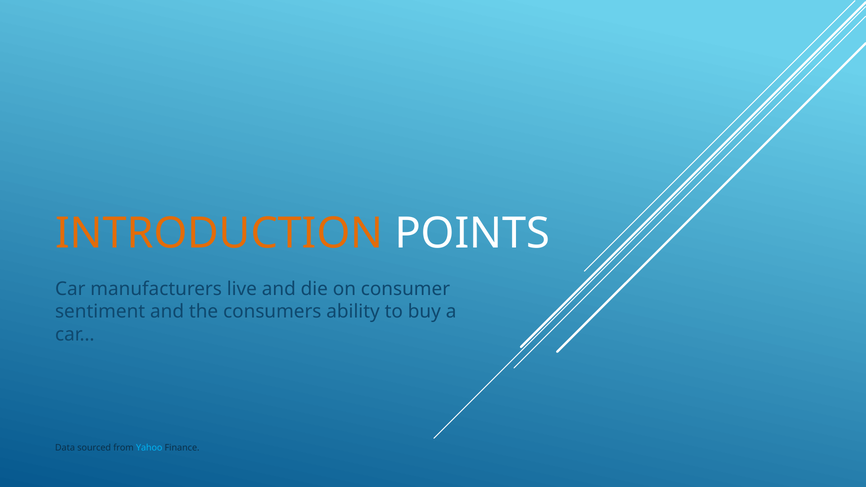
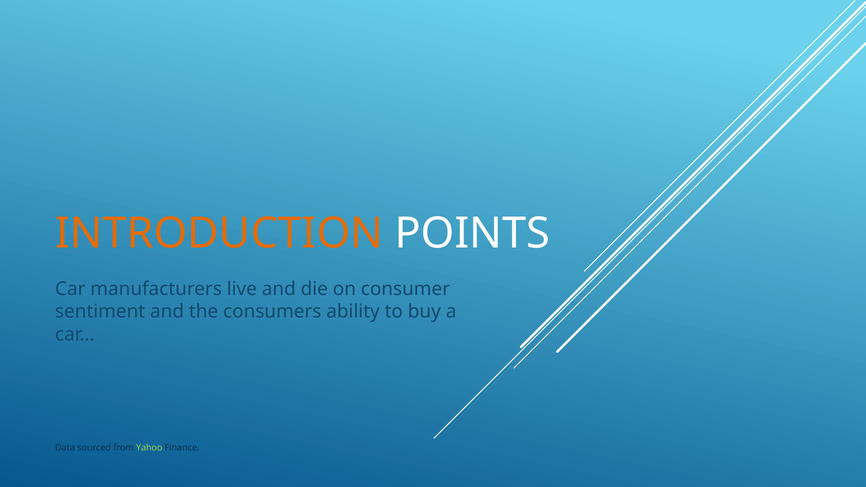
Yahoo colour: light blue -> light green (149, 448)
